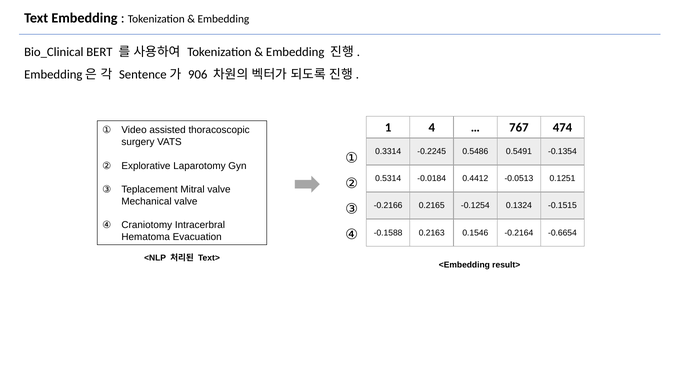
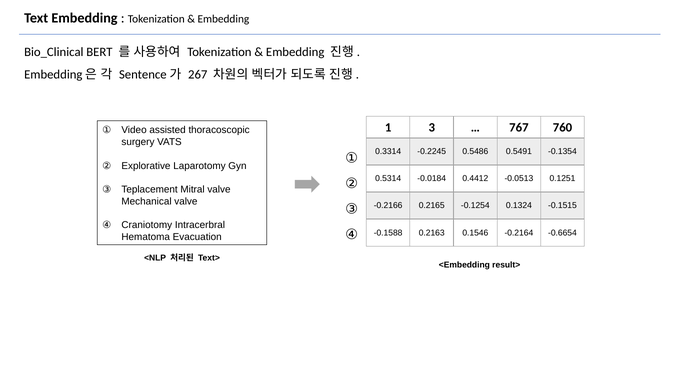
906: 906 -> 267 (198, 74)
4: 4 -> 3 (432, 127)
474: 474 -> 760 (562, 127)
